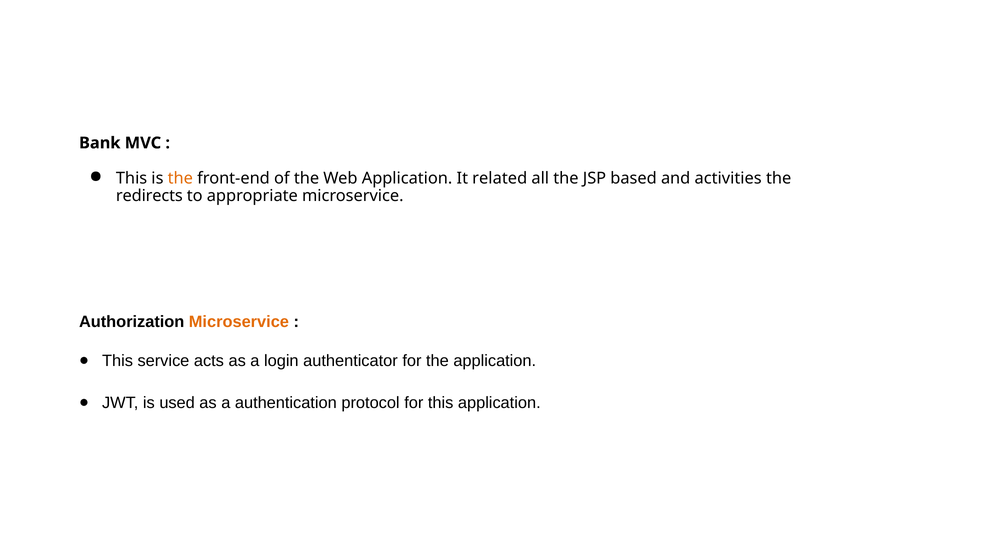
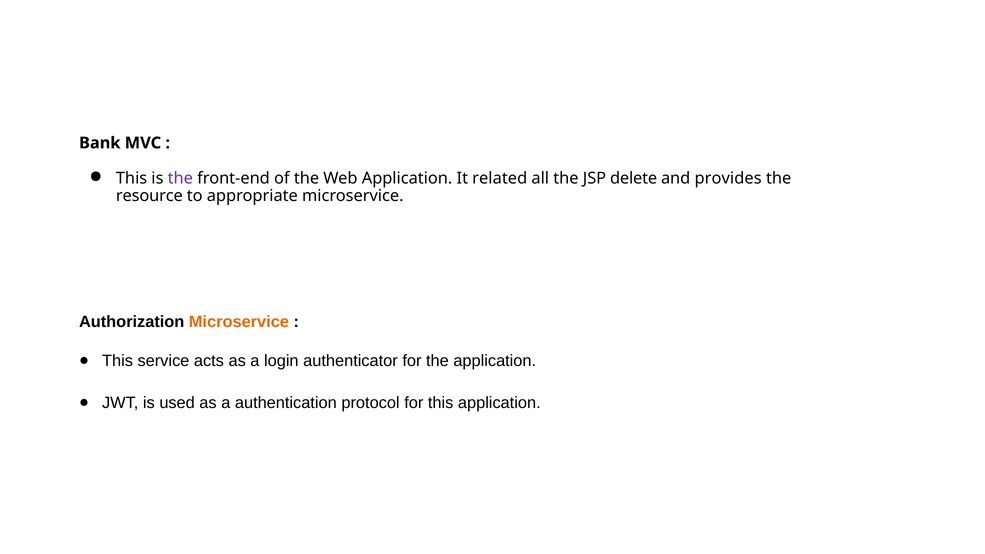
the colour: orange -> purple (180, 178)
based: based -> delete (634, 178)
activities: activities -> provides (728, 178)
redirects: redirects -> resource (149, 196)
